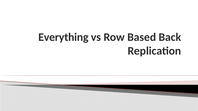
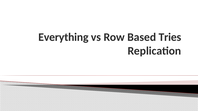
Back: Back -> Tries (170, 37)
